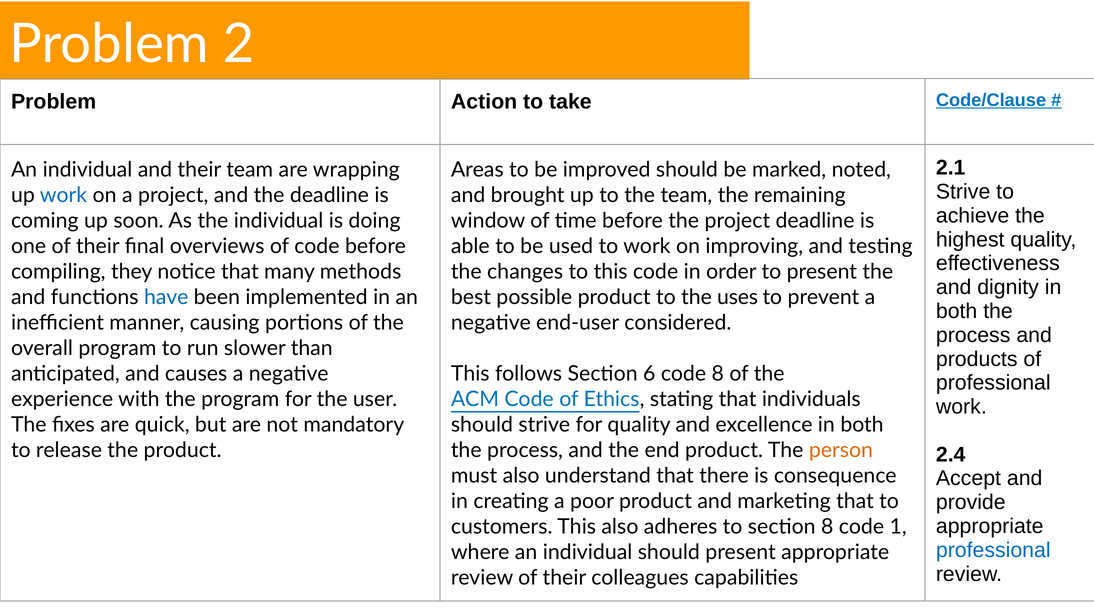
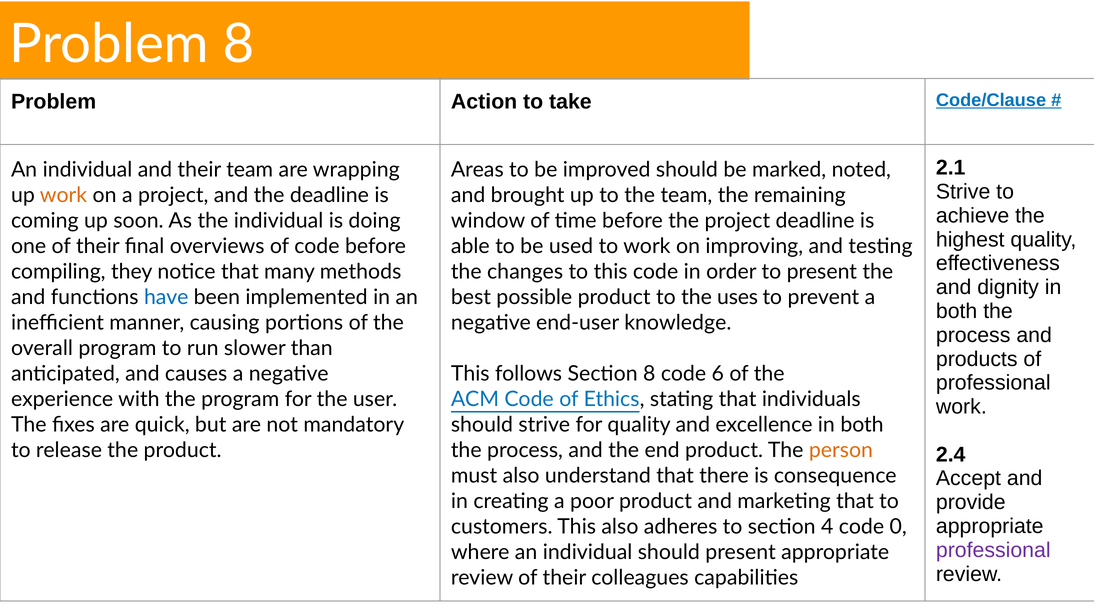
Problem 2: 2 -> 8 (239, 44)
work colour: blue -> orange (64, 195)
considered: considered -> knowledge (678, 323)
Section 6: 6 -> 8 (649, 374)
code 8: 8 -> 6 (718, 374)
section 8: 8 -> 4 (827, 527)
1: 1 -> 0 (898, 527)
professional colour: blue -> purple (993, 550)
